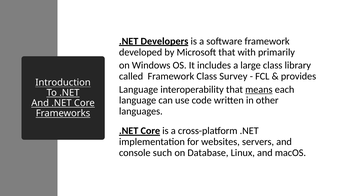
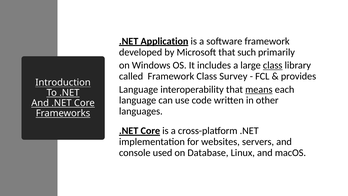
Developers: Developers -> Application (164, 41)
with: with -> such (247, 52)
class underline: none -> present (273, 65)
such: such -> used (163, 153)
